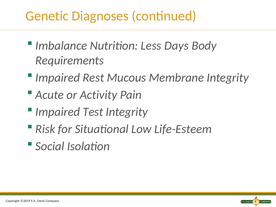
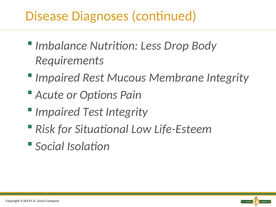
Genetic: Genetic -> Disease (47, 16)
Days: Days -> Drop (177, 46)
Activity: Activity -> Options (99, 95)
